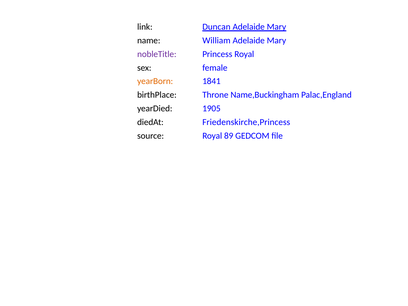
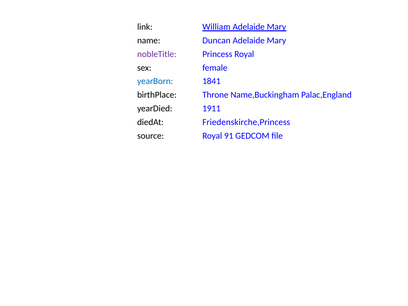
Duncan: Duncan -> William (216, 27)
William: William -> Duncan (216, 40)
yearBorn colour: orange -> blue (155, 81)
1905: 1905 -> 1911 (211, 109)
89: 89 -> 91 (229, 136)
